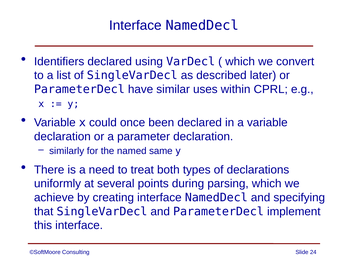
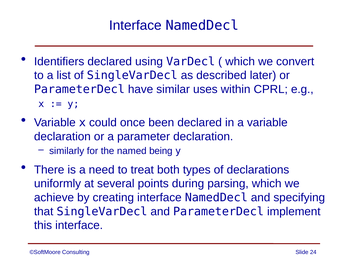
same: same -> being (161, 151)
